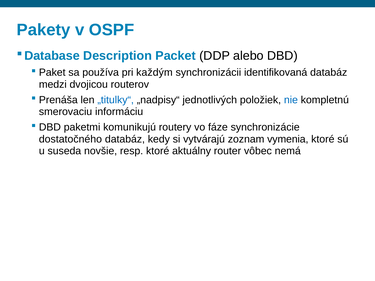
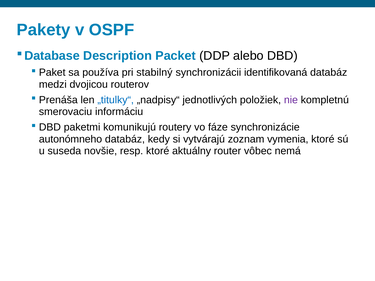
každým: každým -> stabilný (154, 73)
nie colour: blue -> purple (291, 100)
dostatočného: dostatočného -> autonómneho (70, 139)
